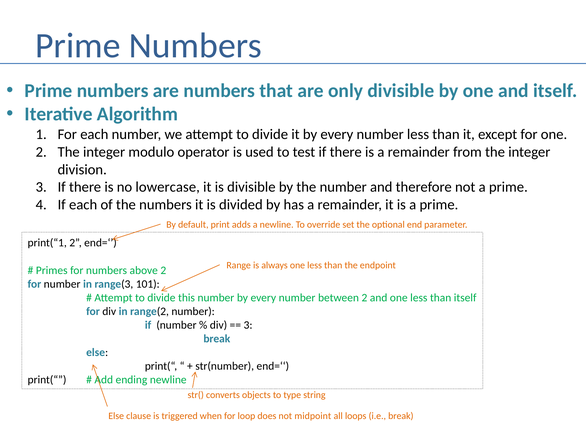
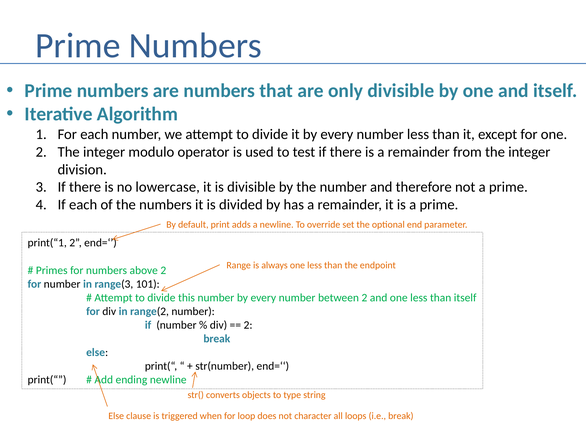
3: 3 -> 2 (248, 325)
midpoint: midpoint -> character (313, 416)
